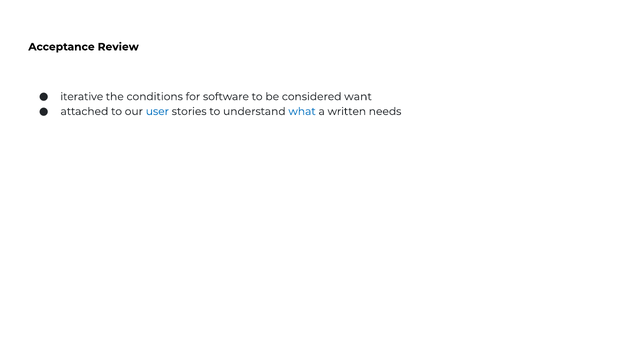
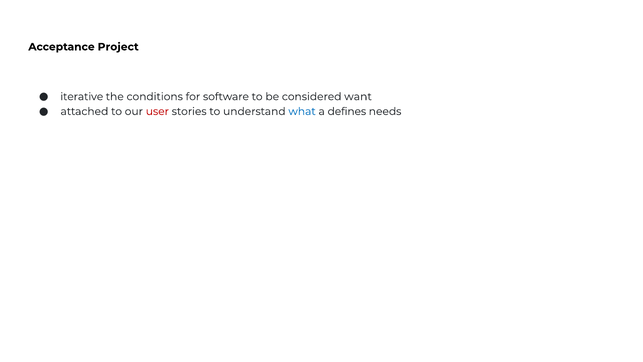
Review: Review -> Project (118, 47)
user colour: blue -> red (157, 111)
written: written -> defines (347, 111)
